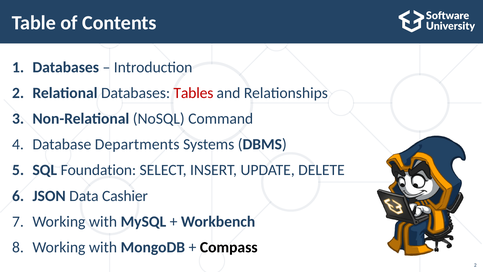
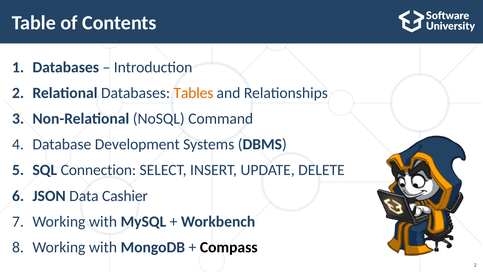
Tables colour: red -> orange (193, 93)
Departments: Departments -> Development (137, 144)
Foundation: Foundation -> Connection (98, 170)
